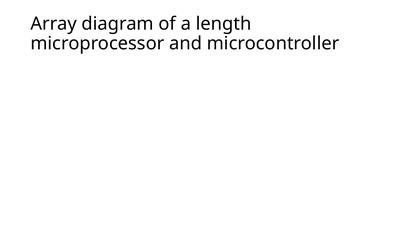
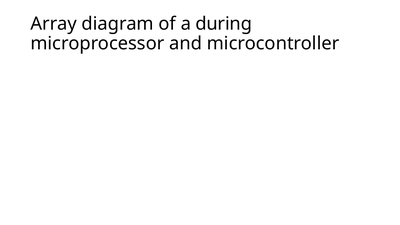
length: length -> during (224, 24)
